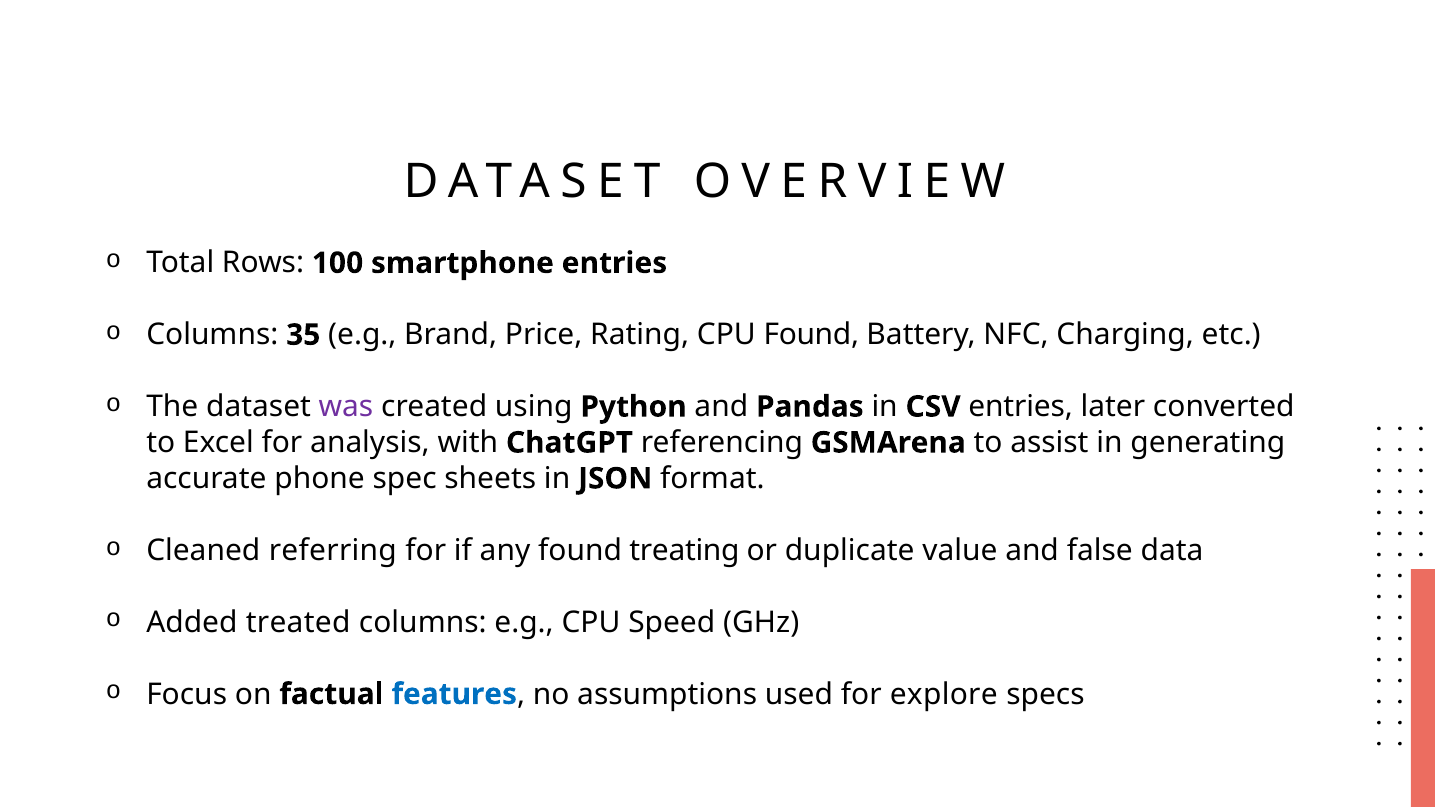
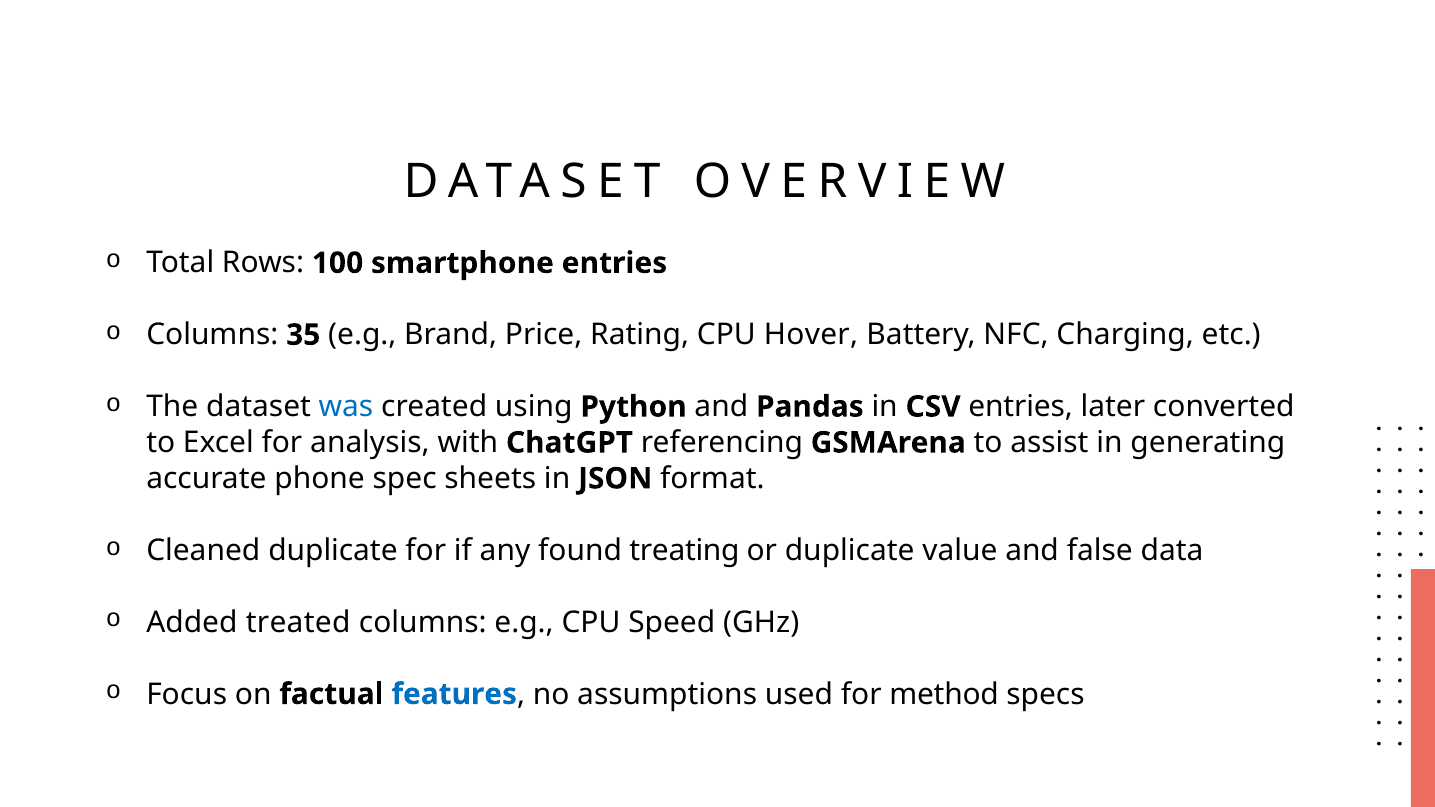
CPU Found: Found -> Hover (811, 335)
was colour: purple -> blue (346, 407)
Cleaned referring: referring -> duplicate (333, 551)
explore: explore -> method (944, 694)
